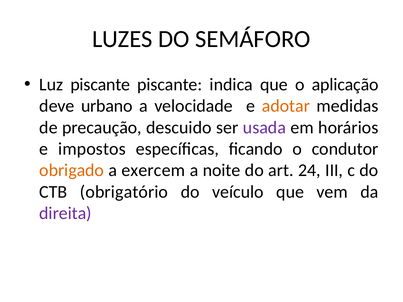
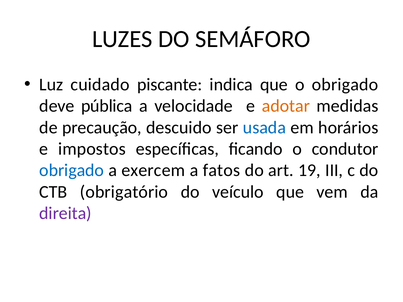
Luz piscante: piscante -> cuidado (100, 85)
o aplicação: aplicação -> obrigado (345, 85)
urbano: urbano -> pública (107, 106)
usada colour: purple -> blue (264, 128)
obrigado colour: orange -> blue (72, 171)
noite: noite -> fatos (222, 171)
24: 24 -> 19 (309, 171)
